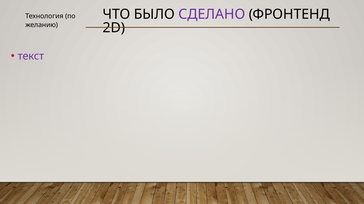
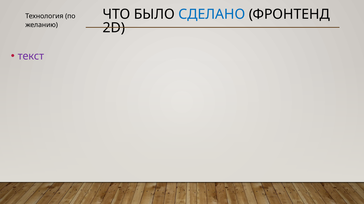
СДЕЛАНО colour: purple -> blue (212, 14)
